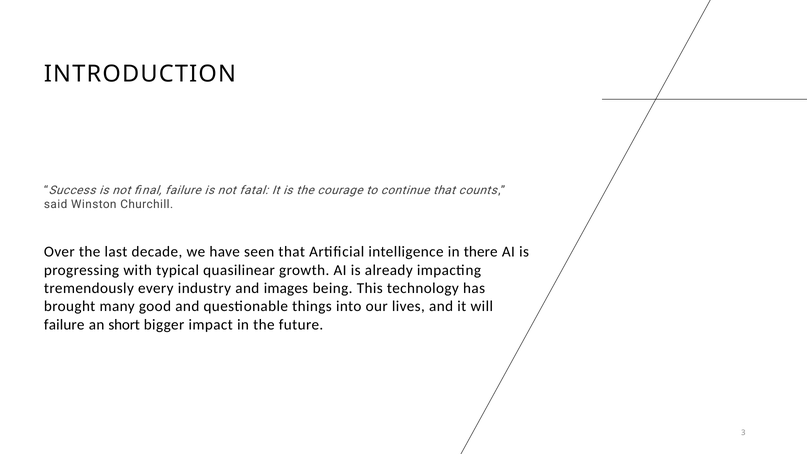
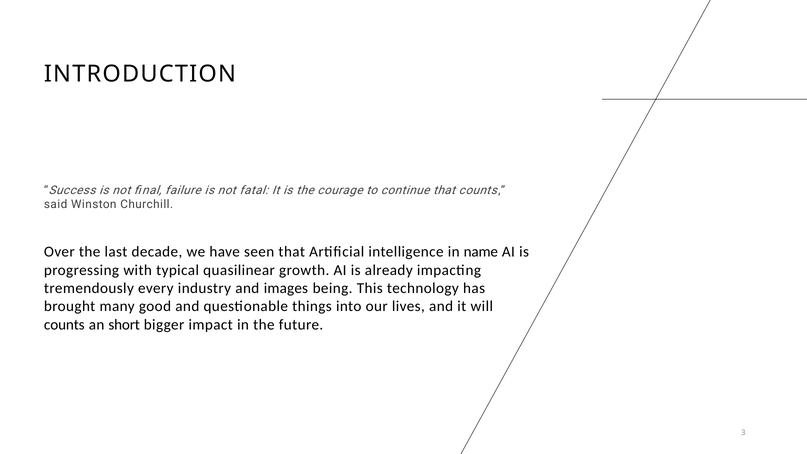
there: there -> name (481, 252)
failure: failure -> counts (64, 325)
